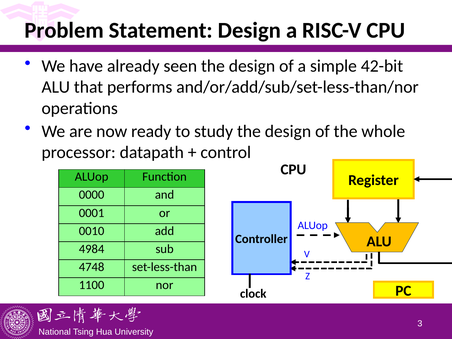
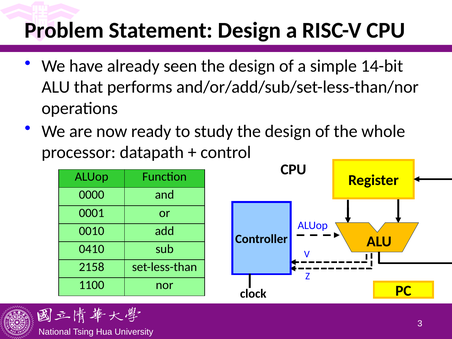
42-bit: 42-bit -> 14-bit (382, 66)
4984: 4984 -> 0410 (92, 249)
4748: 4748 -> 2158 (92, 267)
